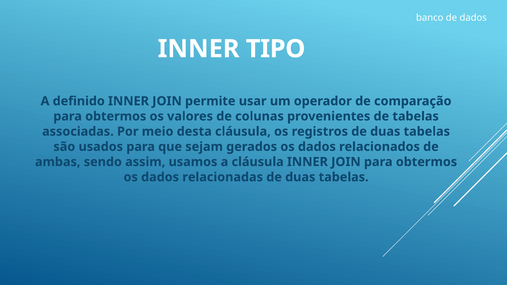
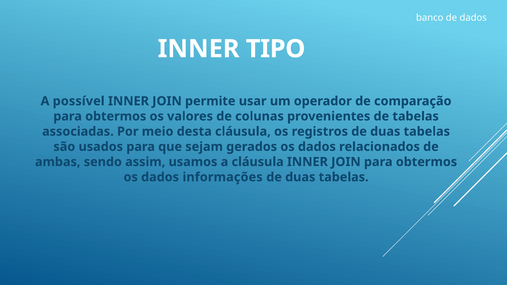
definido: definido -> possível (79, 101)
relacionadas: relacionadas -> informações (223, 177)
